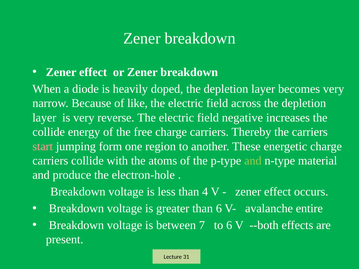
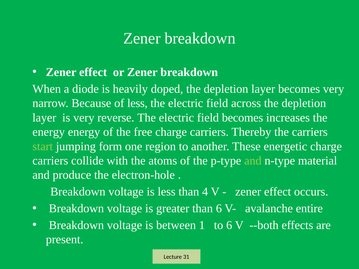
of like: like -> less (137, 103)
field negative: negative -> becomes (243, 118)
collide: collide -> energy (49, 132)
start colour: pink -> light green (43, 146)
7: 7 -> 1 (202, 225)
